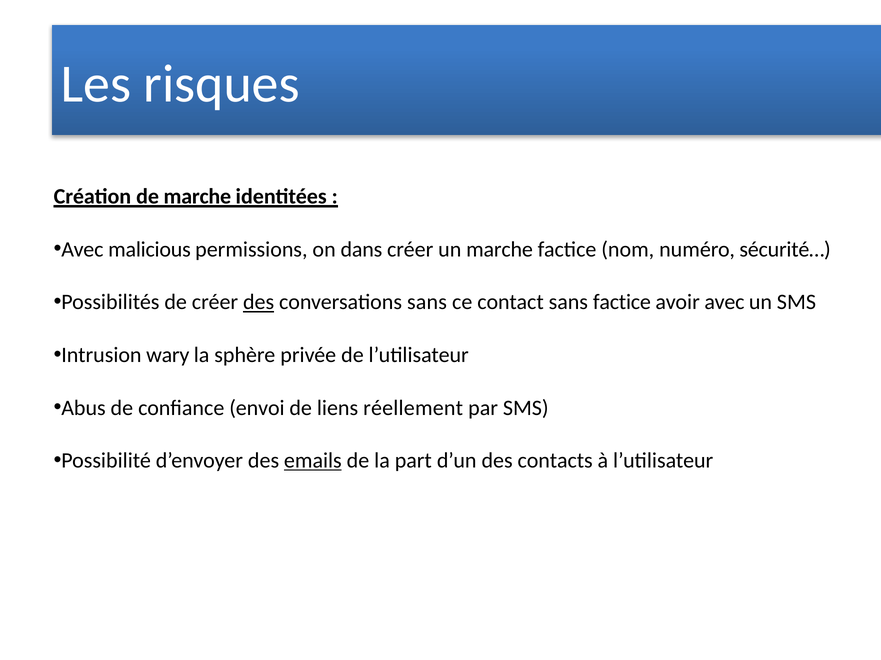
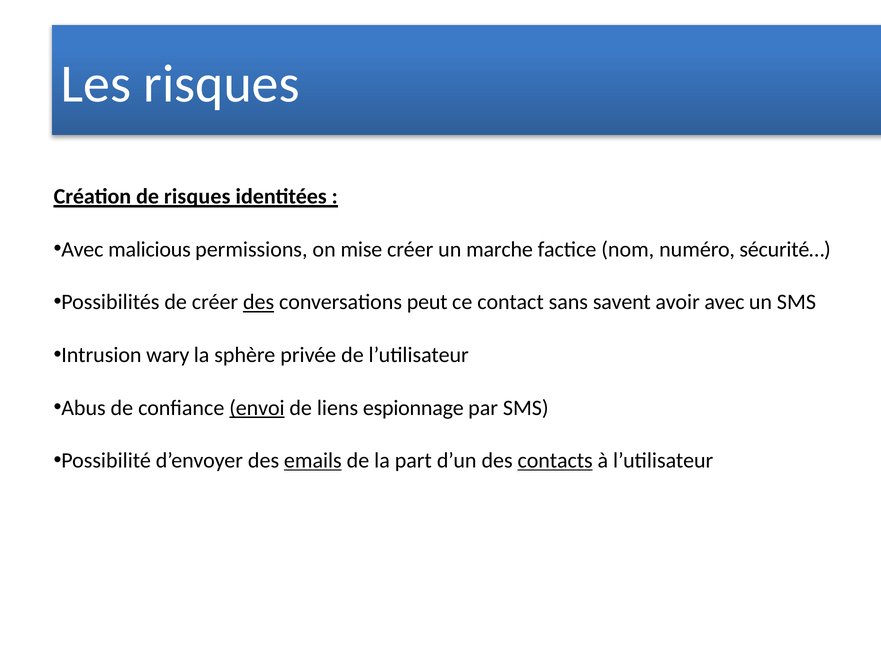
de marche: marche -> risques (197, 197)
dans: dans -> mise (361, 250)
conversations sans: sans -> peut (427, 303)
sans factice: factice -> savent (622, 303)
envoi underline: none -> present (257, 408)
réellement: réellement -> espionnage (413, 408)
contacts underline: none -> present (555, 461)
